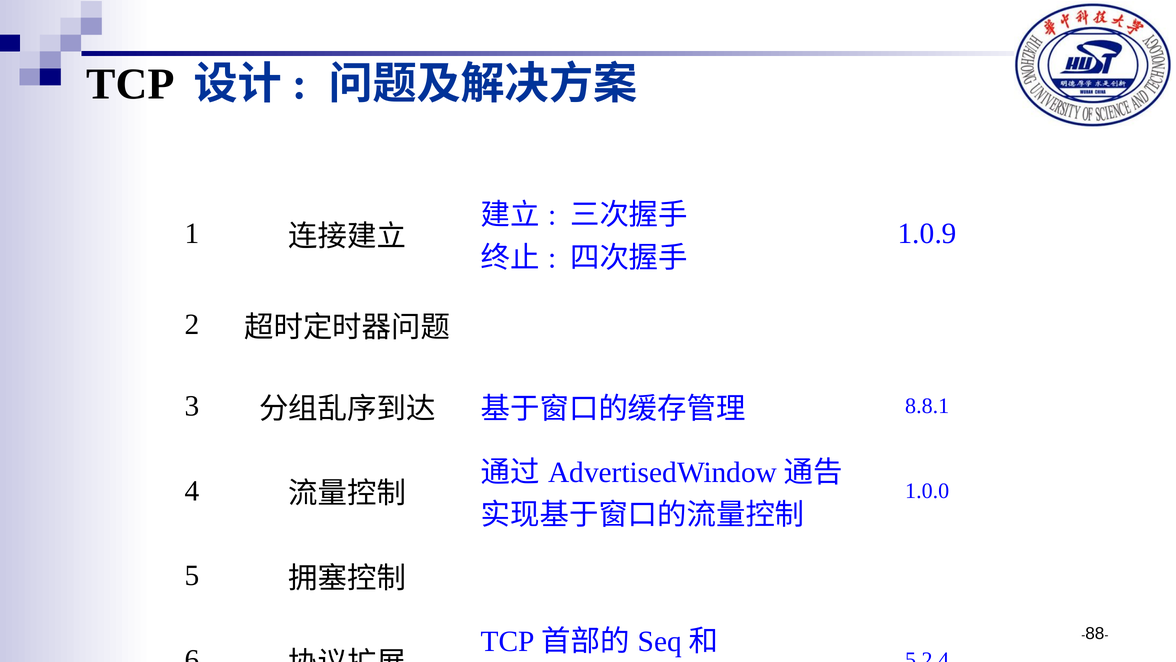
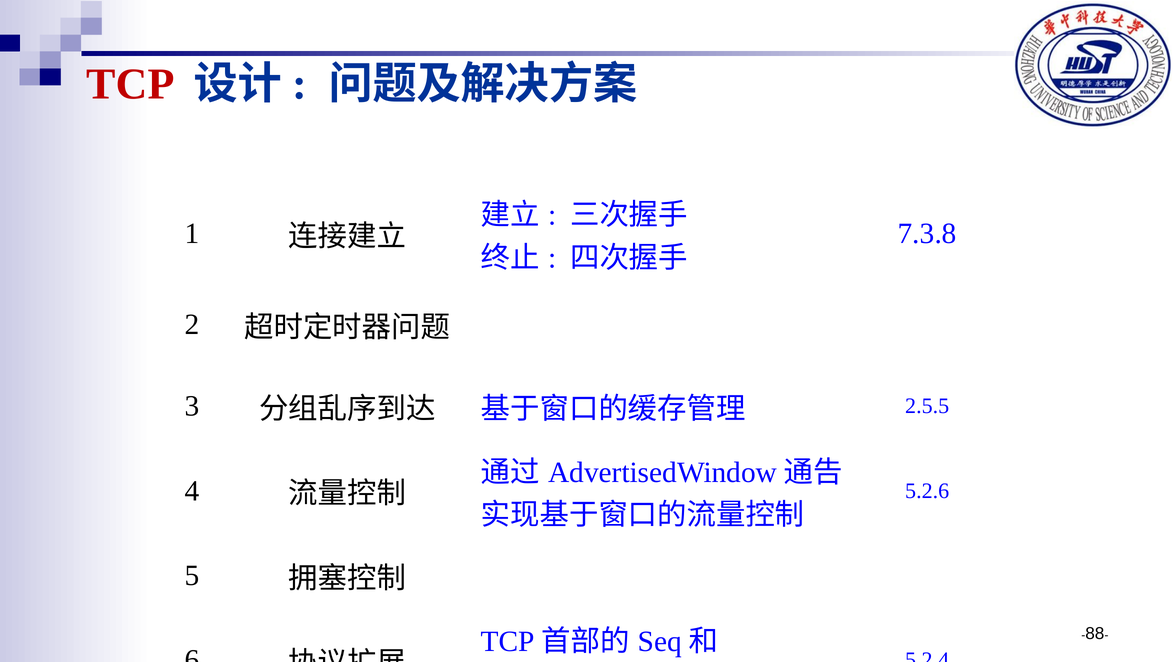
TCP colour: black -> red (130, 84)
1.0.9: 1.0.9 -> 7.3.8 (927, 234)
8.8.1: 8.8.1 -> 2.5.5 (927, 406)
1.0.0: 1.0.0 -> 5.2.6 (927, 490)
